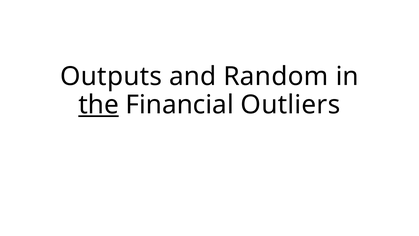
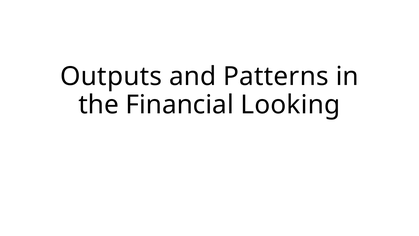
Random: Random -> Patterns (276, 76)
the underline: present -> none (99, 105)
Outliers: Outliers -> Looking (290, 105)
